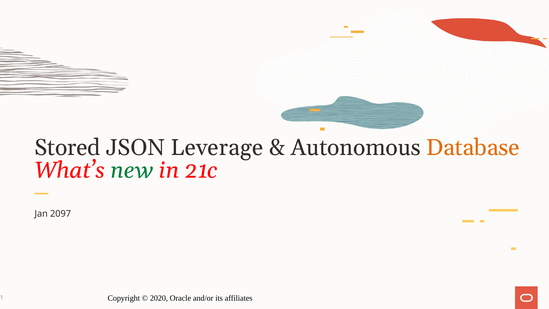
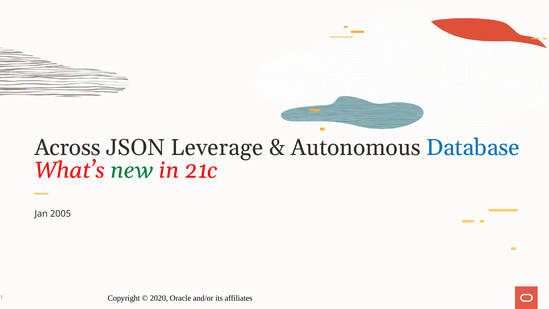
Stored: Stored -> Across (68, 147)
Database colour: orange -> blue (473, 147)
2097: 2097 -> 2005 (61, 214)
